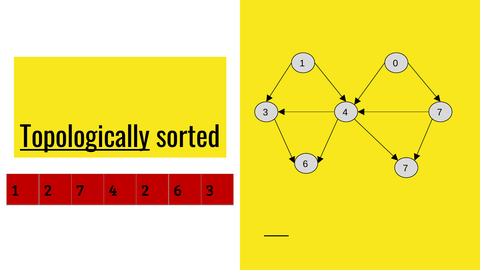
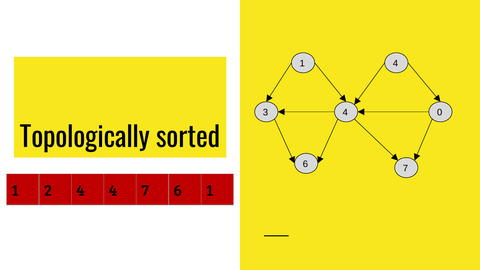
1 0: 0 -> 4 (395, 63)
4 7: 7 -> 0 (440, 112)
Topologically underline: present -> none (85, 138)
2 7: 7 -> 4 (80, 190)
4 2: 2 -> 7 (145, 190)
3: 3 -> 1 (210, 190)
